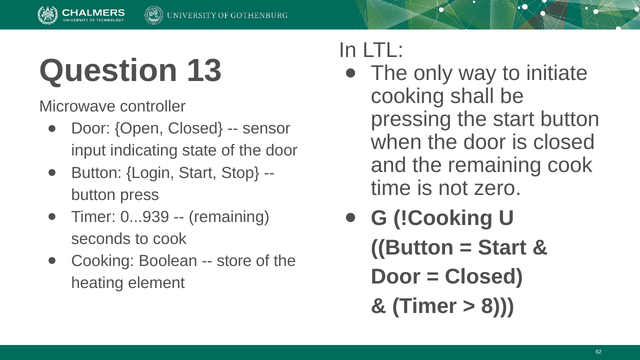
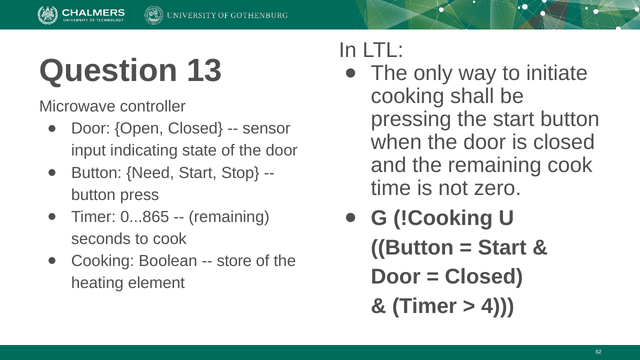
Login: Login -> Need (150, 173)
0...939: 0...939 -> 0...865 (145, 217)
8: 8 -> 4 (498, 306)
